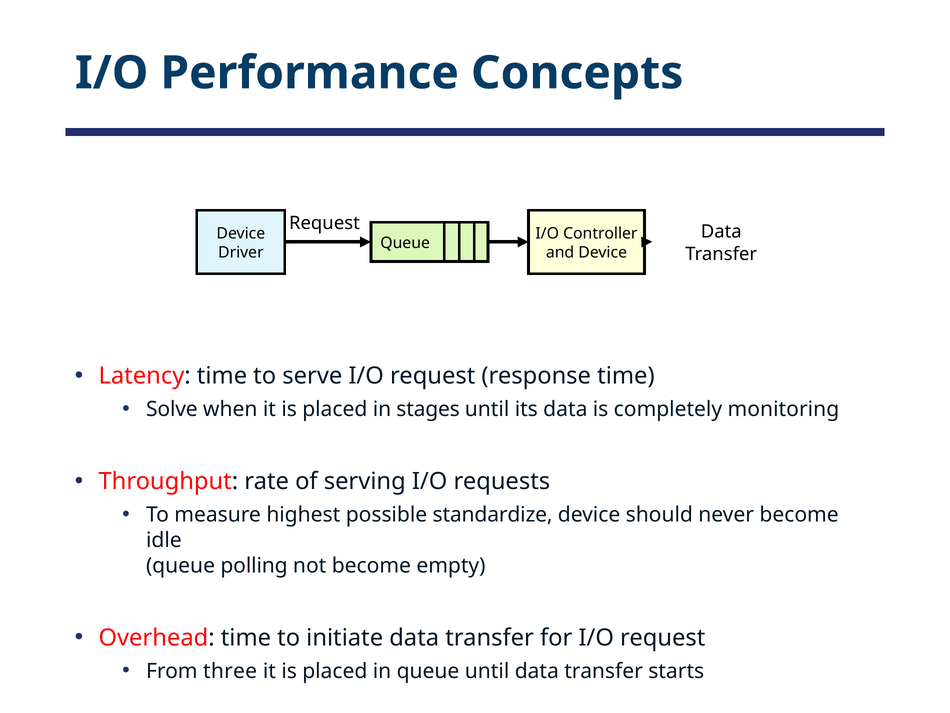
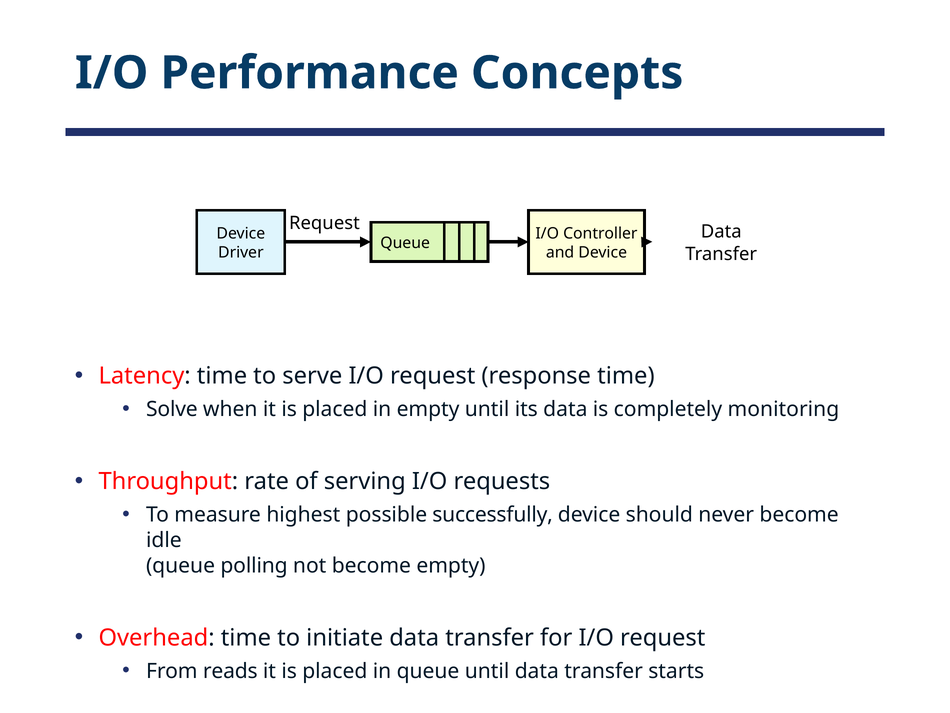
in stages: stages -> empty (428, 409)
standardize: standardize -> successfully (493, 515)
three: three -> reads (230, 671)
